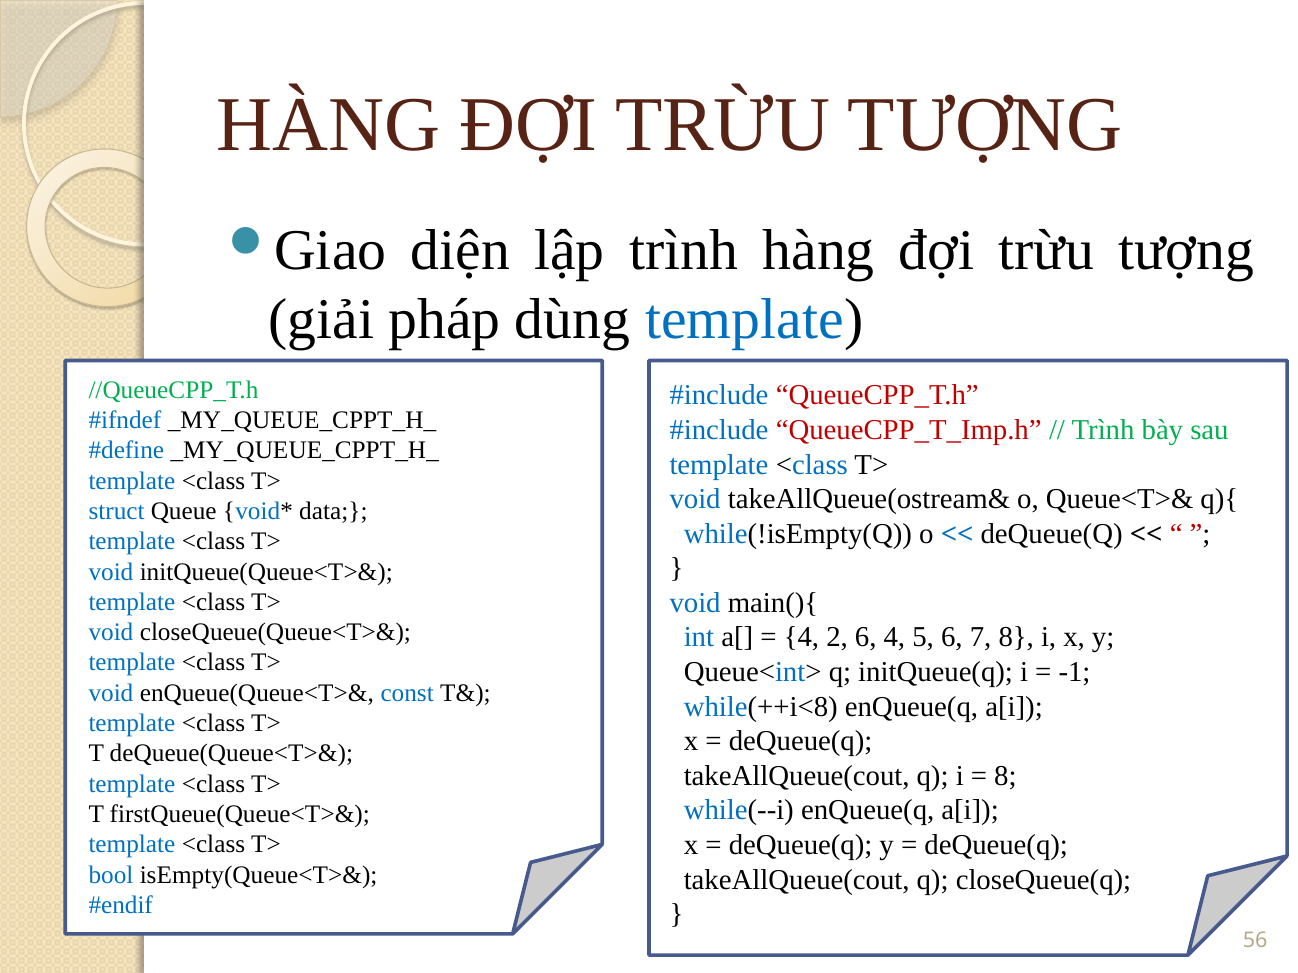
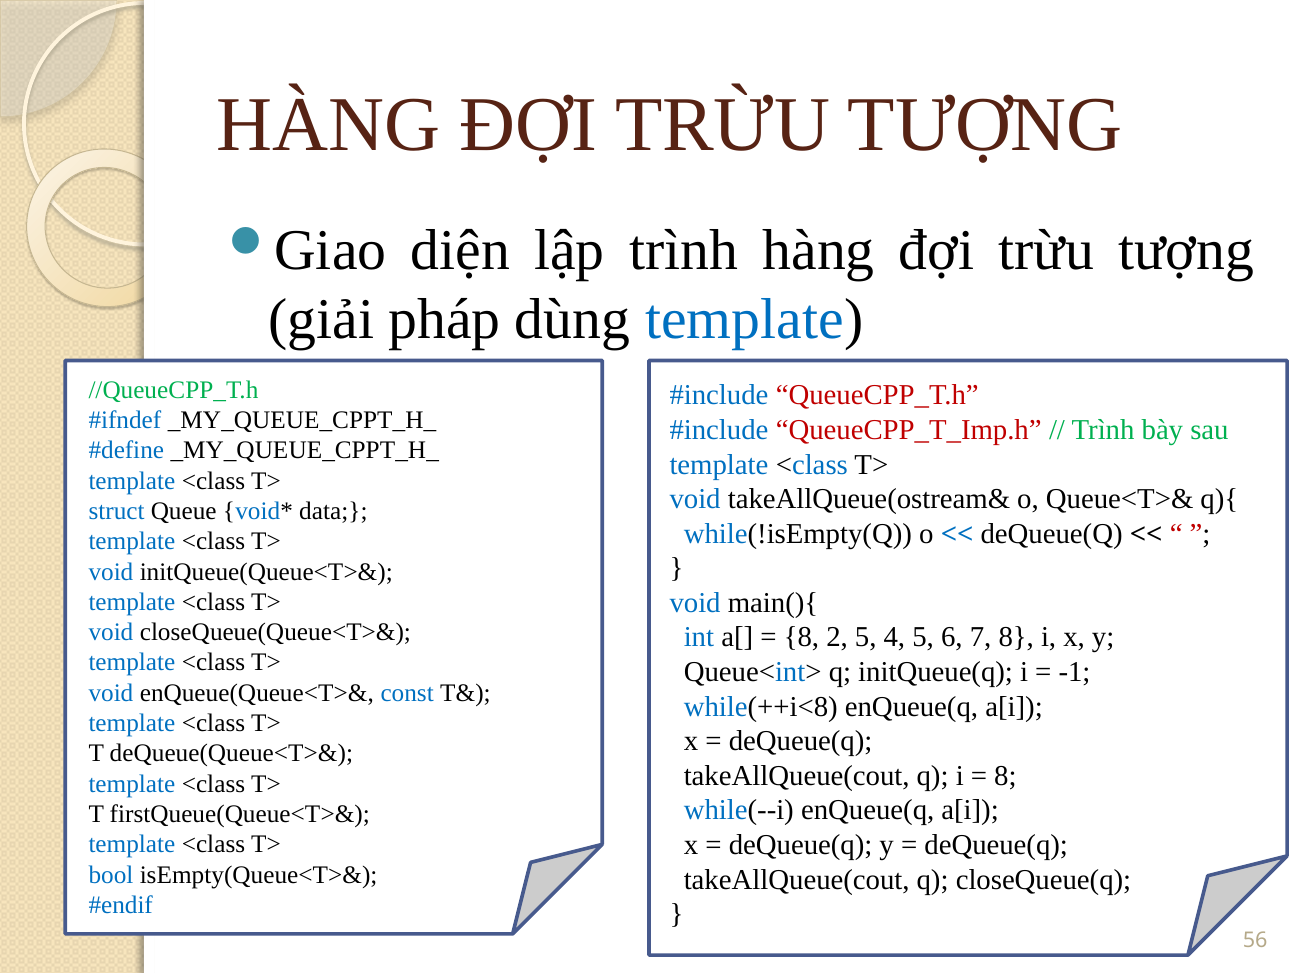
4: 4 -> 8 (801, 638)
2 6: 6 -> 5 (866, 638)
